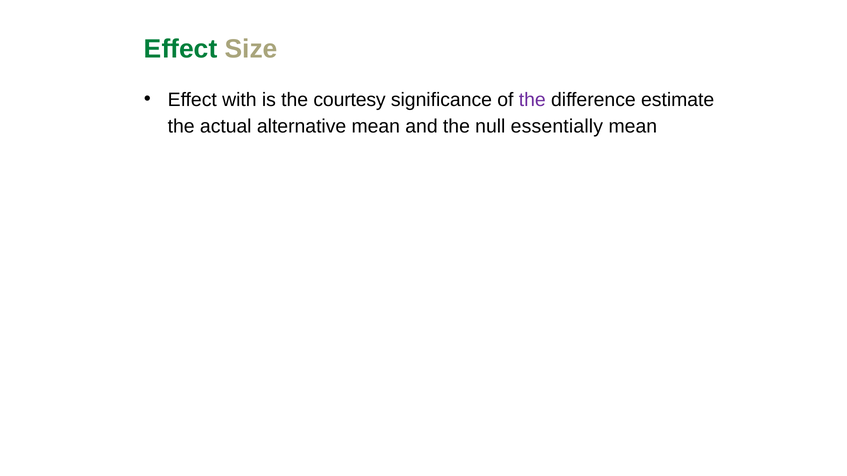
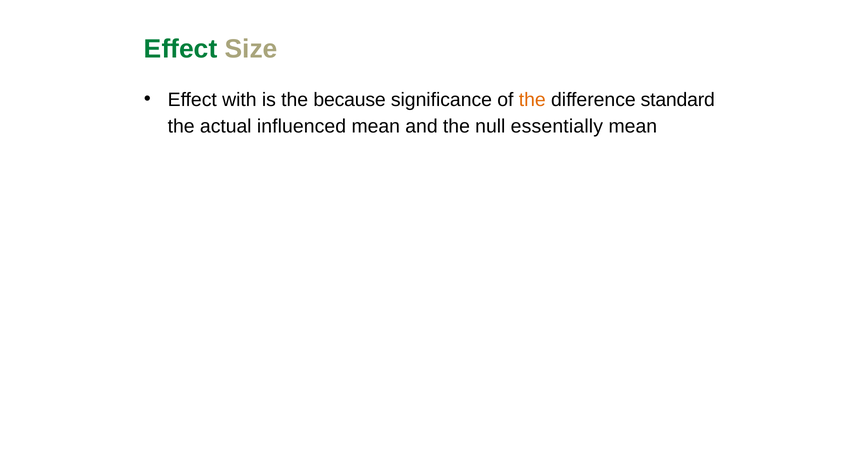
courtesy: courtesy -> because (350, 100)
the colour: purple -> orange (532, 100)
estimate: estimate -> standard (678, 100)
alternative: alternative -> influenced (302, 126)
